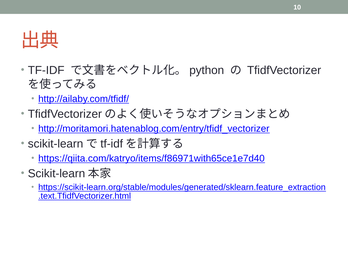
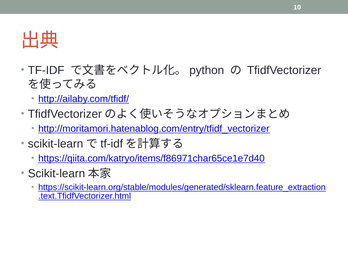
https://qiita.com/katryo/items/f86971with65ce1e7d40: https://qiita.com/katryo/items/f86971with65ce1e7d40 -> https://qiita.com/katryo/items/f86971char65ce1e7d40 (151, 158)
